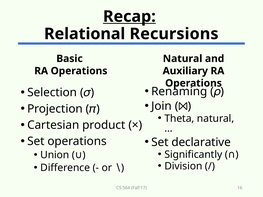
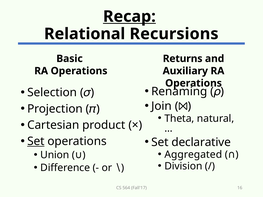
Natural: Natural -> Returns (183, 59)
Set underline: none -> present (36, 141)
Significantly: Significantly -> Aggregated (193, 155)
